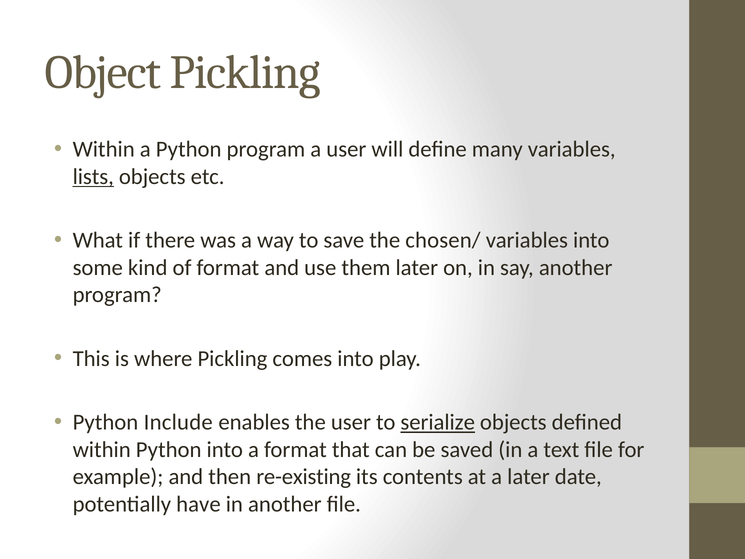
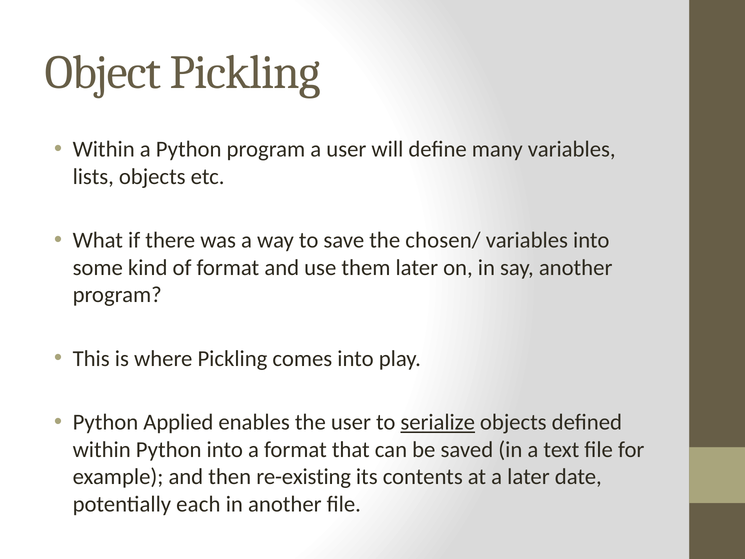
lists underline: present -> none (93, 177)
Include: Include -> Applied (178, 422)
have: have -> each (198, 504)
